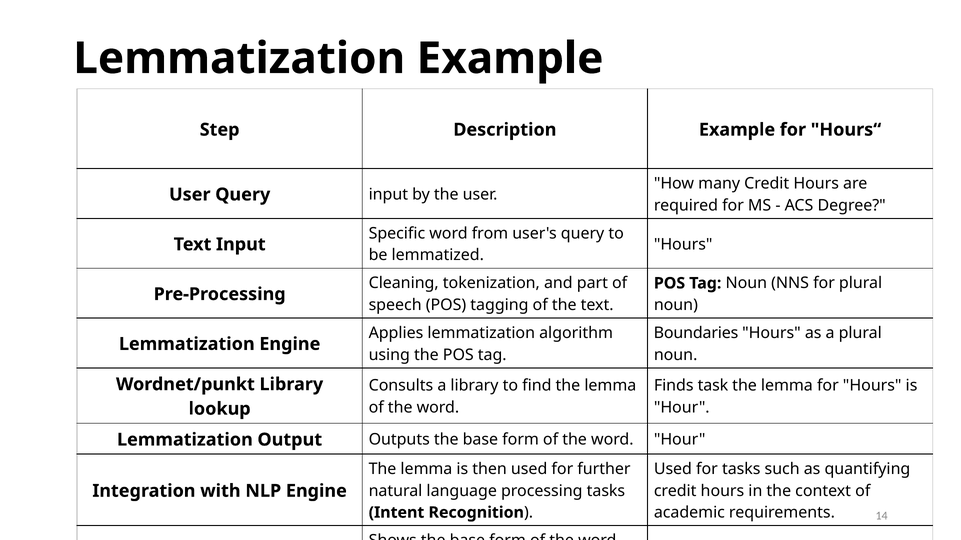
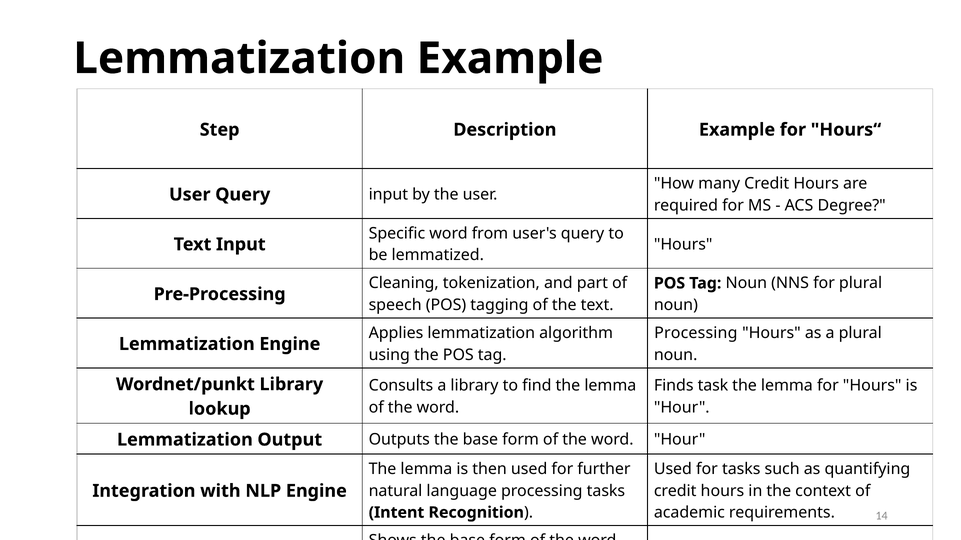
Boundaries: Boundaries -> Processing (696, 333)
